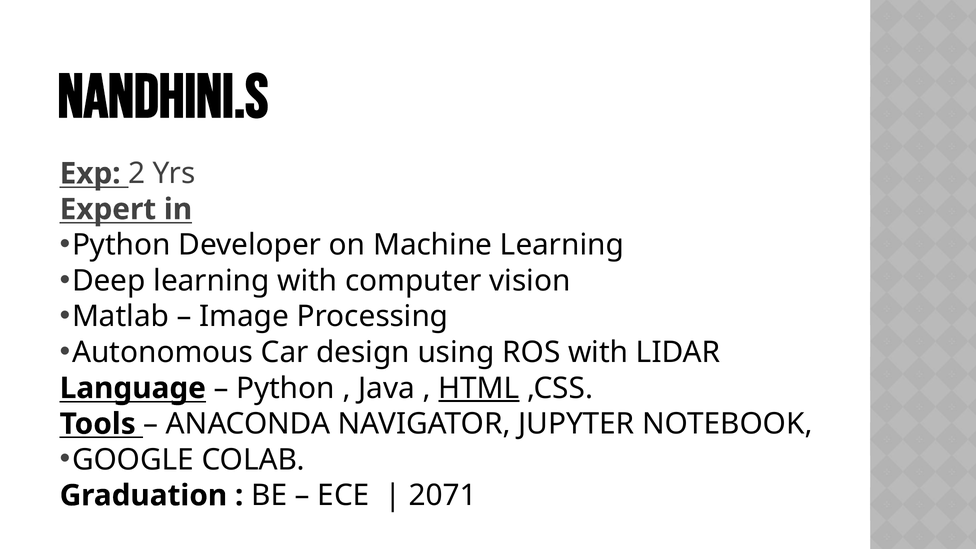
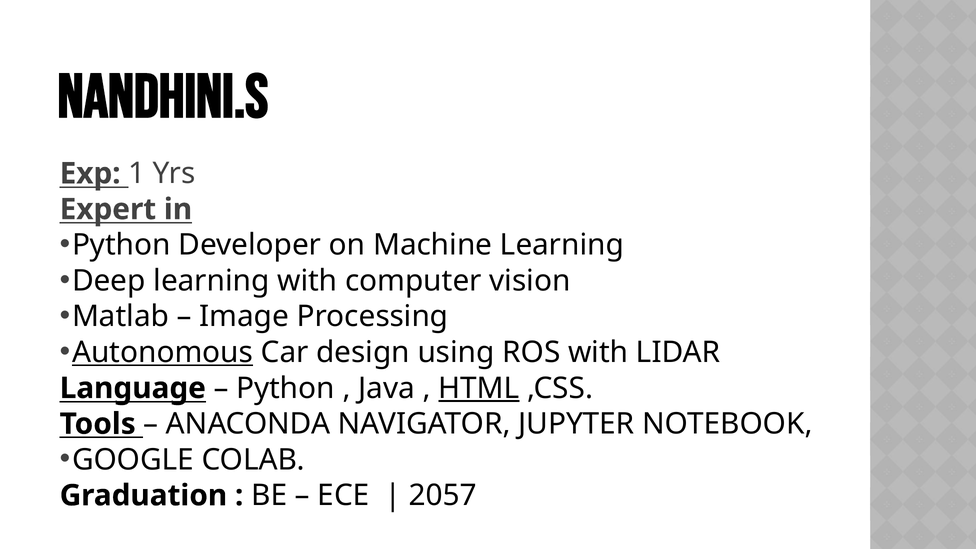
2: 2 -> 1 (137, 174)
Autonomous underline: none -> present (163, 352)
2071: 2071 -> 2057 (443, 496)
